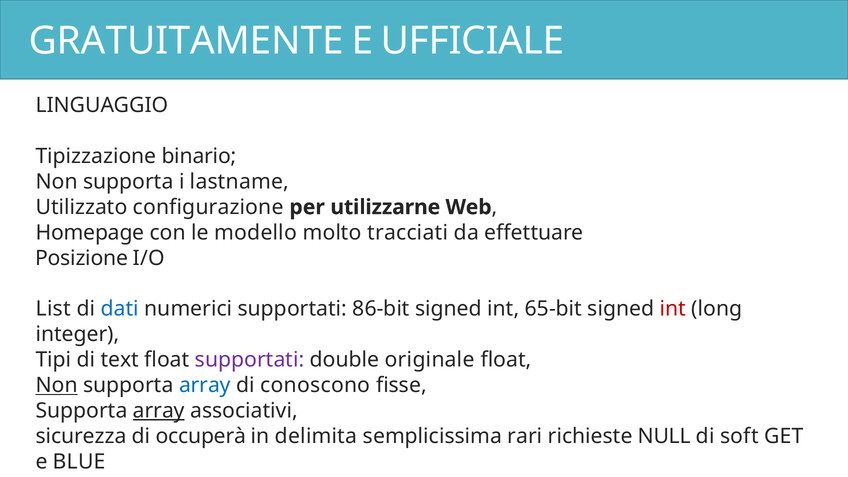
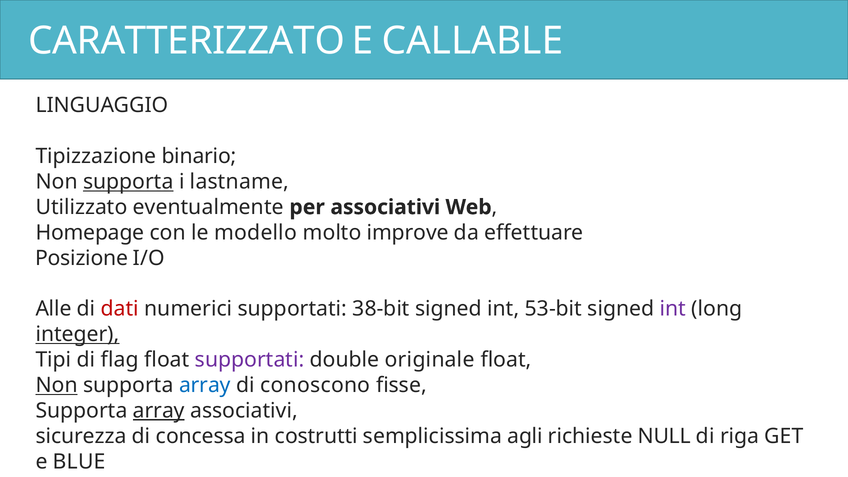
GRATUITAMENTE: GRATUITAMENTE -> CARATTERIZZATO (186, 41)
UFFICIALE: UFFICIALE -> CALLABLE (472, 41)
supporta underline: none -> present (128, 182)
configurazione: configurazione -> eventualmente (208, 207)
per utilizzarne: utilizzarne -> associativi (385, 207)
tracciati: tracciati -> improve (408, 233)
List: List -> Alle (54, 309)
dati colour: blue -> red (120, 309)
86-bit: 86-bit -> 38-bit (381, 309)
65-bit: 65-bit -> 53-bit (553, 309)
int colour: red -> purple (673, 309)
integer underline: none -> present (78, 334)
text: text -> flag (120, 360)
occuperà: occuperà -> concessa (201, 436)
delimita: delimita -> costrutti (316, 436)
rari: rari -> agli (525, 436)
soft: soft -> riga (740, 436)
